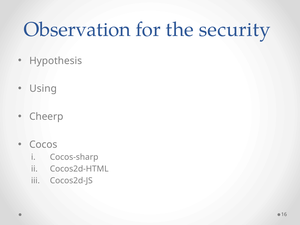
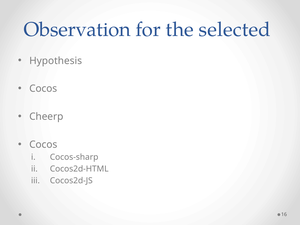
security: security -> selected (235, 30)
Using: Using -> Cocos (43, 89)
